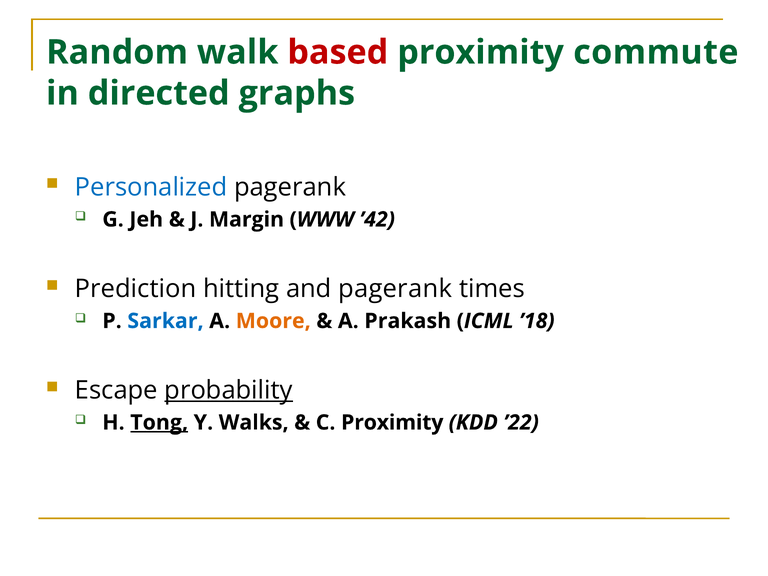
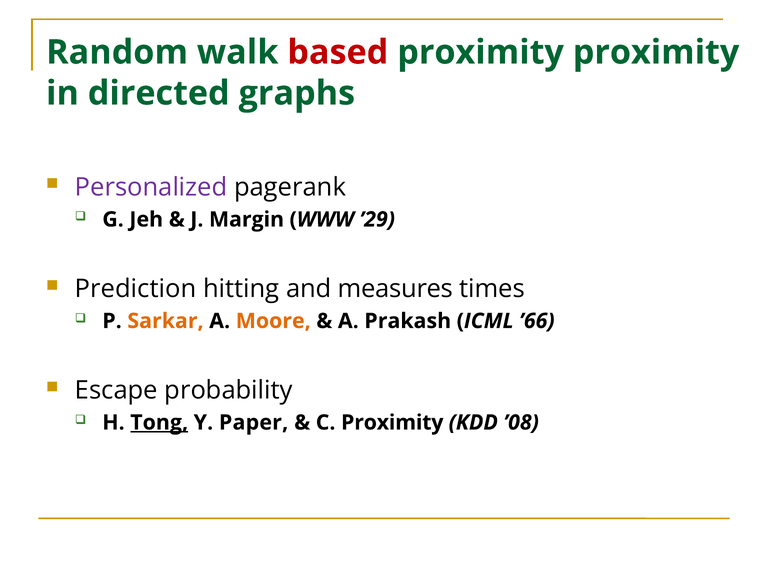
proximity commute: commute -> proximity (656, 52)
Personalized colour: blue -> purple (151, 187)
’42: ’42 -> ’29 (377, 219)
and pagerank: pagerank -> measures (395, 289)
Sarkar colour: blue -> orange (165, 321)
’18: ’18 -> ’66 (537, 321)
probability underline: present -> none (229, 390)
Walks: Walks -> Paper (254, 423)
’22: ’22 -> ’08 (521, 423)
